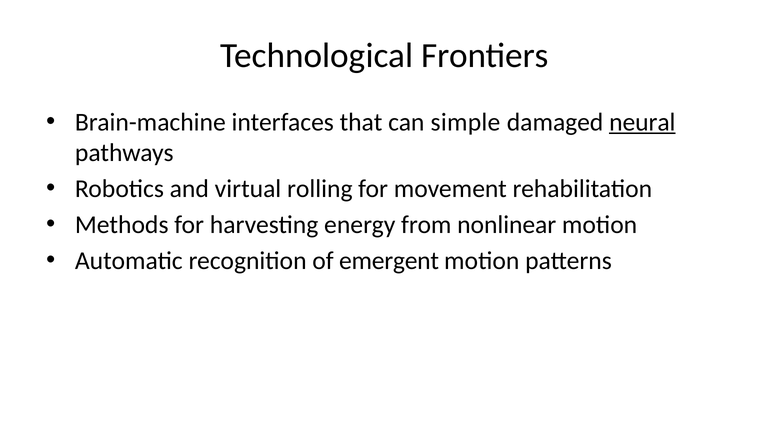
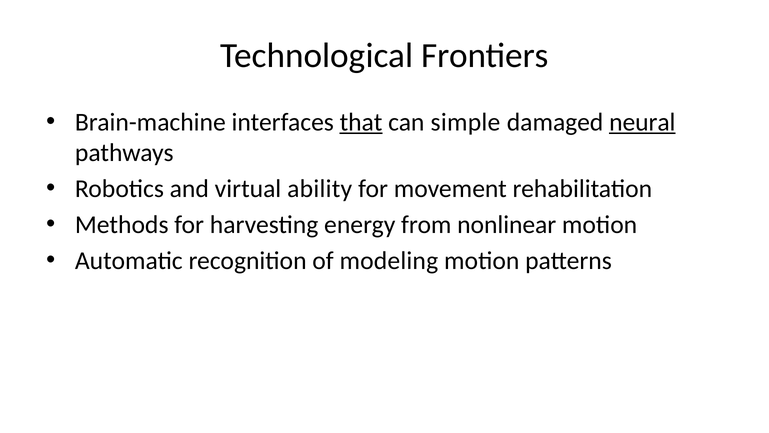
that underline: none -> present (361, 122)
rolling: rolling -> ability (320, 189)
emergent: emergent -> modeling (389, 260)
